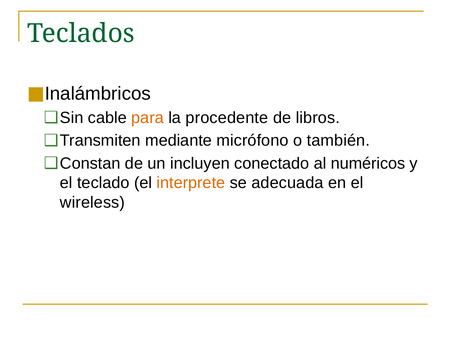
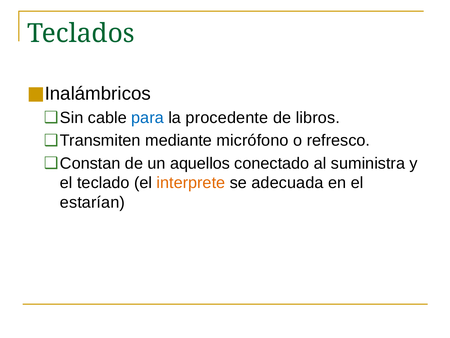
para colour: orange -> blue (148, 118)
también: también -> refresco (338, 140)
incluyen: incluyen -> aquellos (200, 163)
numéricos: numéricos -> suministra (368, 163)
wireless: wireless -> estarían (92, 202)
